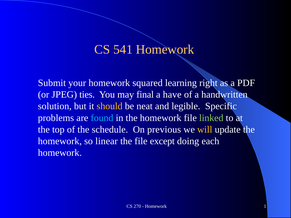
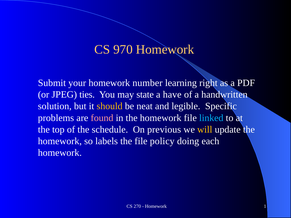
541: 541 -> 970 (123, 49)
squared: squared -> number (148, 83)
final: final -> state (145, 95)
found colour: light blue -> pink (102, 118)
linked colour: light green -> light blue (211, 118)
linear: linear -> labels (107, 141)
except: except -> policy (162, 141)
